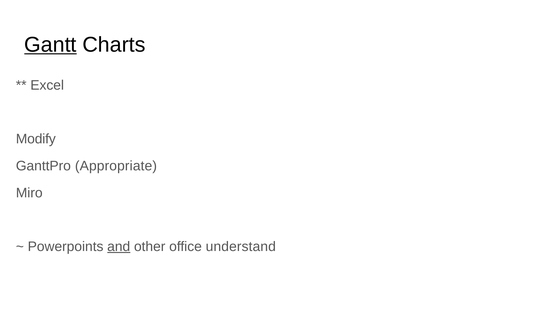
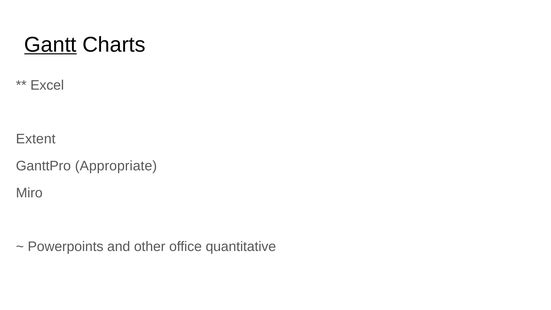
Modify: Modify -> Extent (36, 139)
and underline: present -> none (119, 247)
understand: understand -> quantitative (241, 247)
